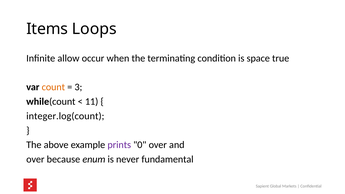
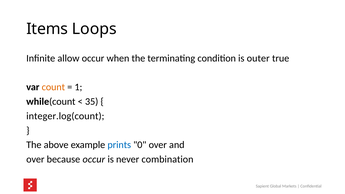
space: space -> outer (258, 58)
3: 3 -> 1 (78, 87)
11: 11 -> 35 (92, 102)
prints colour: purple -> blue (119, 145)
because enum: enum -> occur (94, 159)
fundamental: fundamental -> combination (167, 159)
